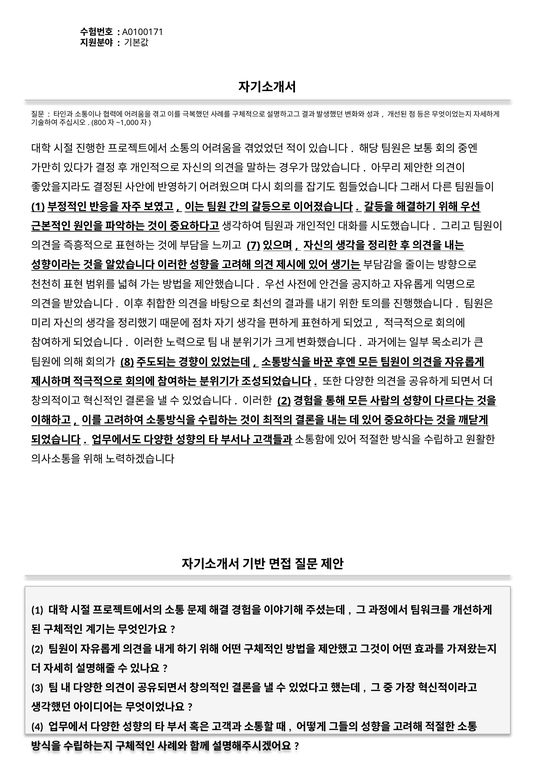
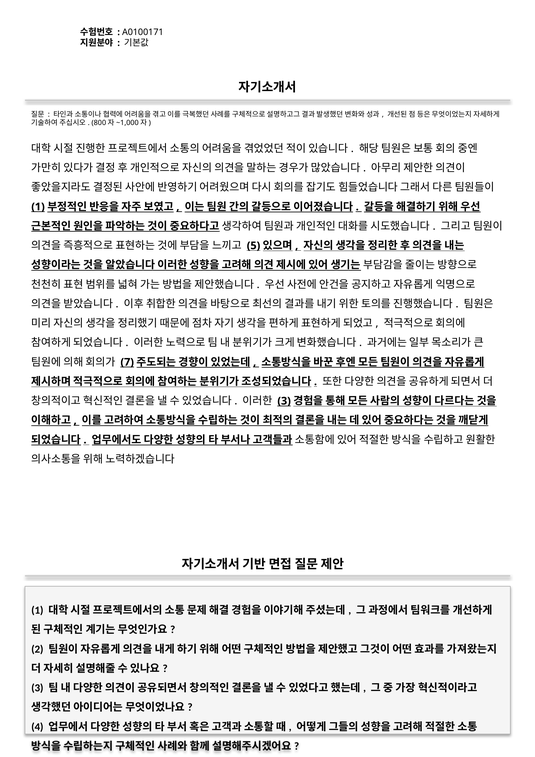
7: 7 -> 5 (254, 246)
8: 8 -> 7 (127, 362)
2: 2 -> 3 (284, 401)
